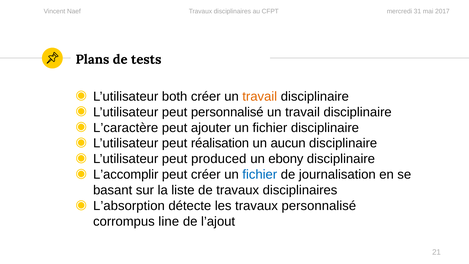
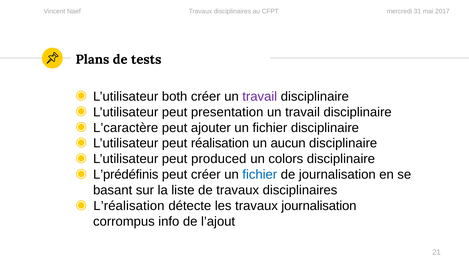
travail colour: orange -> purple (260, 96)
peut personnalisé: personnalisé -> presentation (227, 112)
ebony: ebony -> colors (286, 159)
L’accomplir: L’accomplir -> L’prédéfinis (126, 175)
L’absorption: L’absorption -> L’réalisation (129, 206)
travaux personnalisé: personnalisé -> journalisation (319, 206)
line: line -> info (169, 221)
